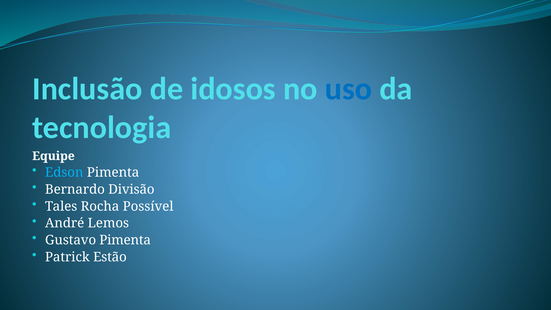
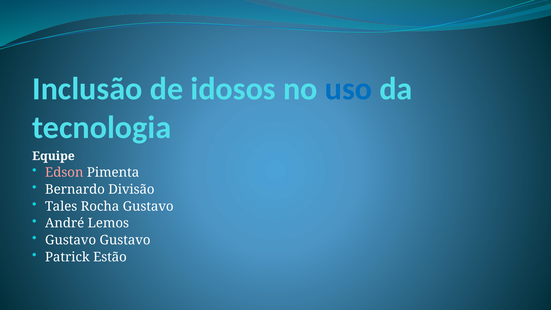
Edson colour: light blue -> pink (64, 172)
Rocha Possível: Possível -> Gustavo (148, 206)
Gustavo Pimenta: Pimenta -> Gustavo (125, 240)
